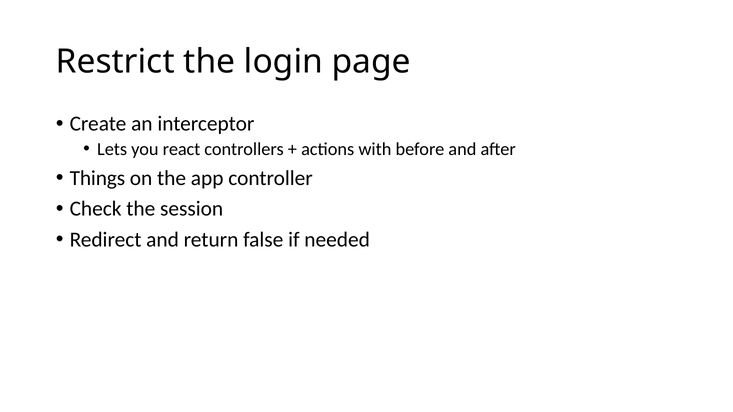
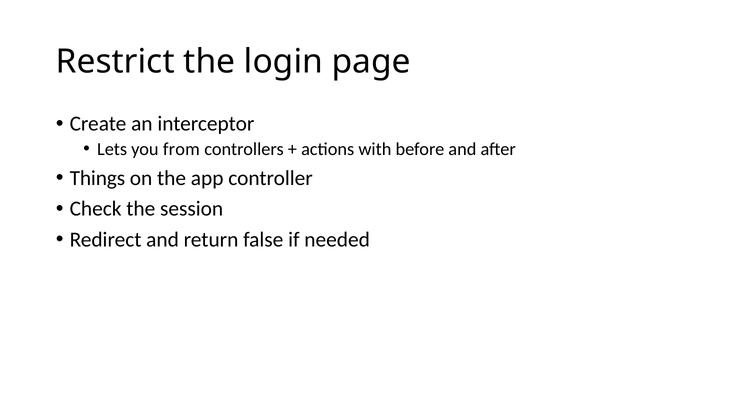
react: react -> from (181, 149)
